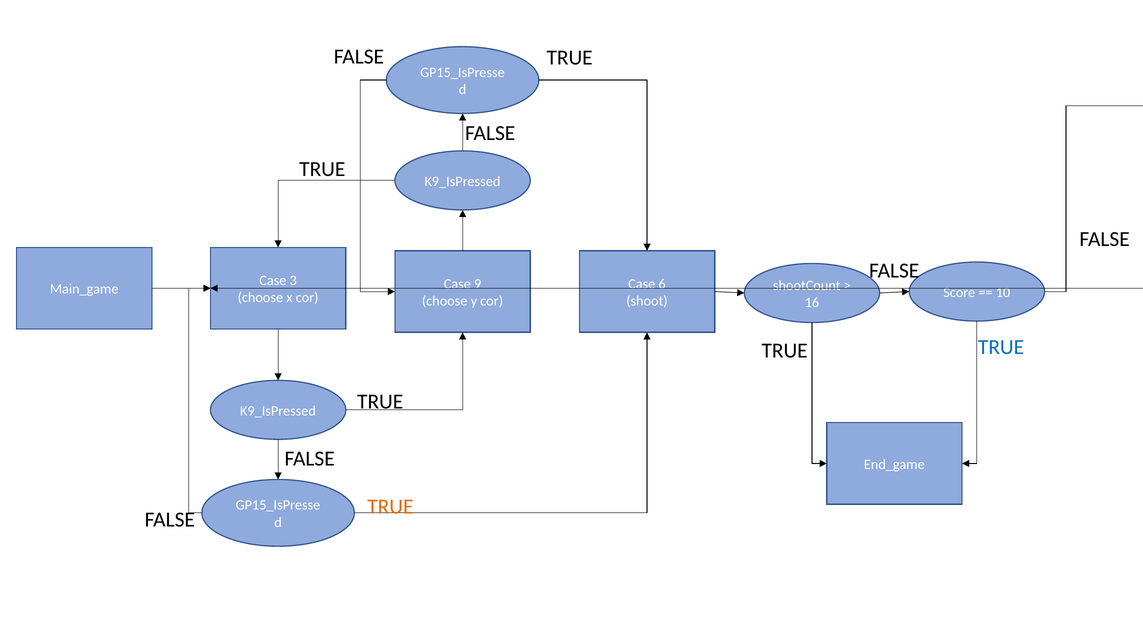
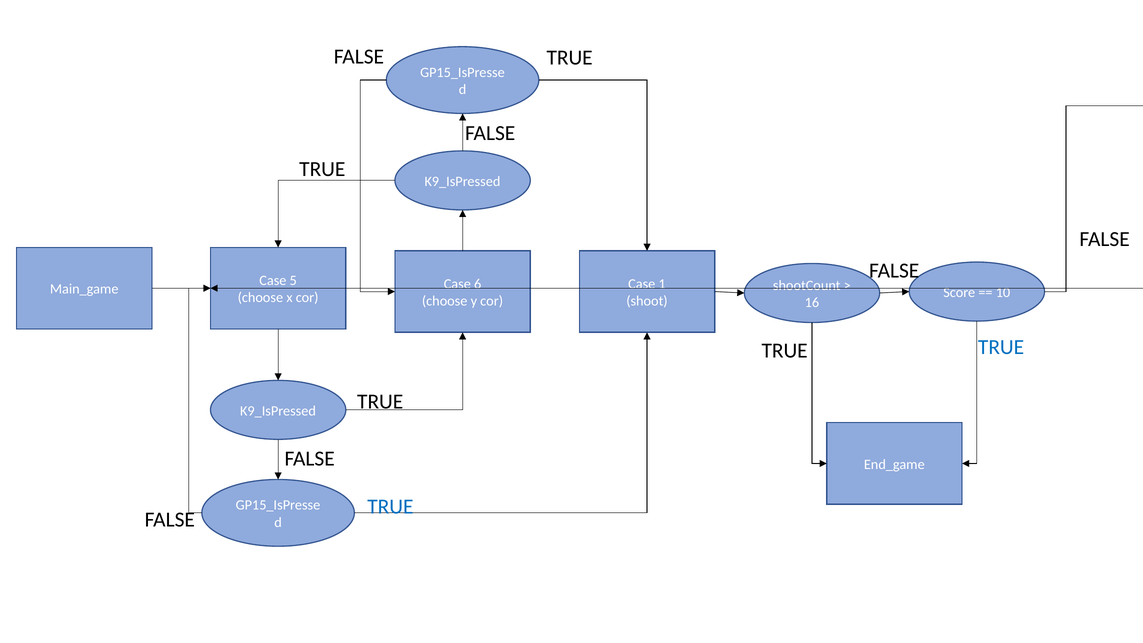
3: 3 -> 5 (293, 281)
9: 9 -> 6 (478, 284)
6: 6 -> 1 (662, 284)
TRUE colour: orange -> blue (390, 507)
